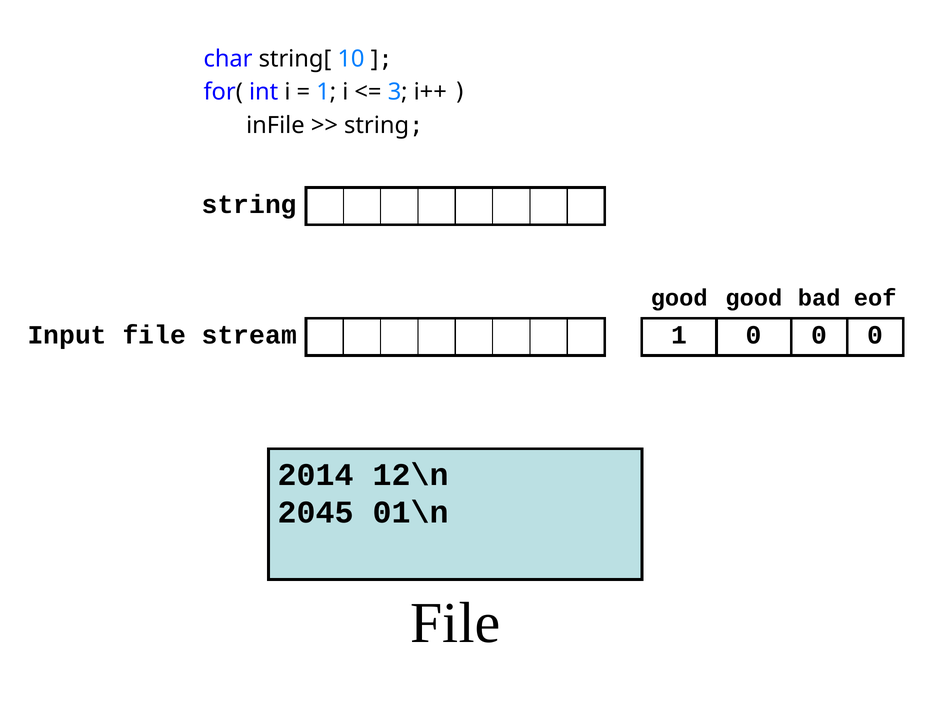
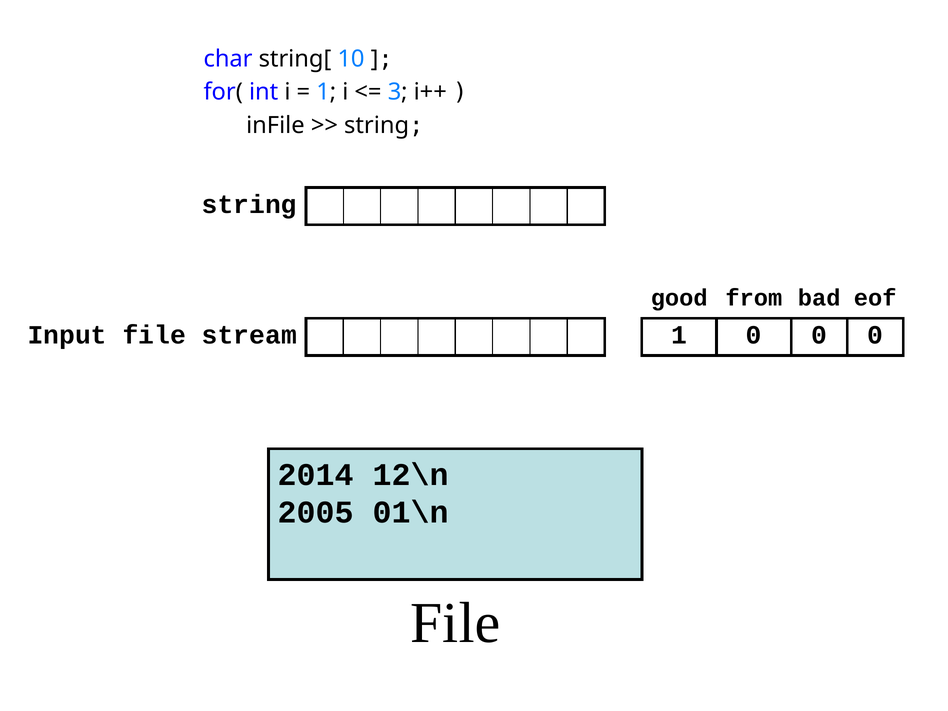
good good: good -> from (754, 298)
2045: 2045 -> 2005 (316, 513)
